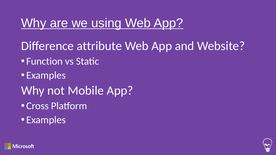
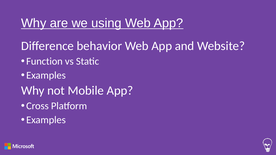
attribute: attribute -> behavior (99, 46)
